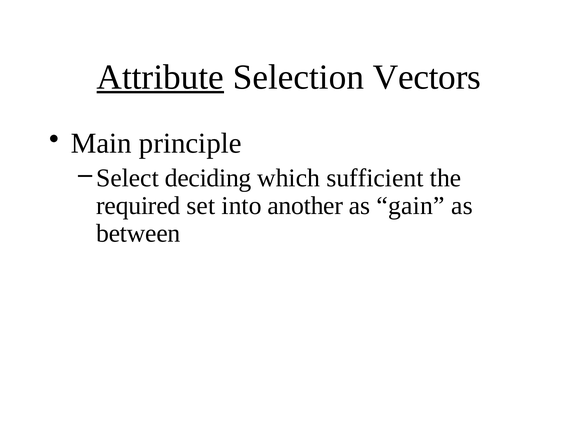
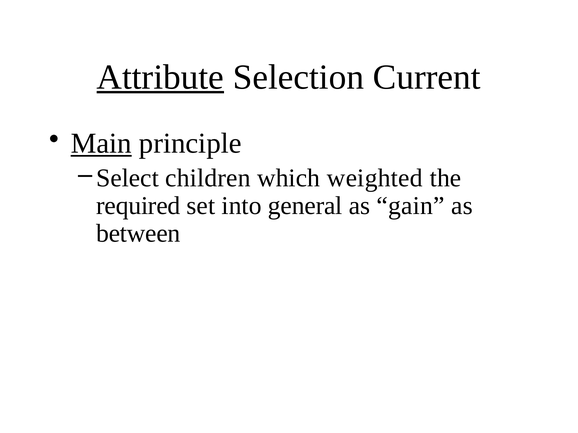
Vectors: Vectors -> Current (427, 77)
Main underline: none -> present (101, 144)
deciding: deciding -> children (208, 178)
sufficient: sufficient -> weighted (375, 178)
another: another -> general (305, 206)
